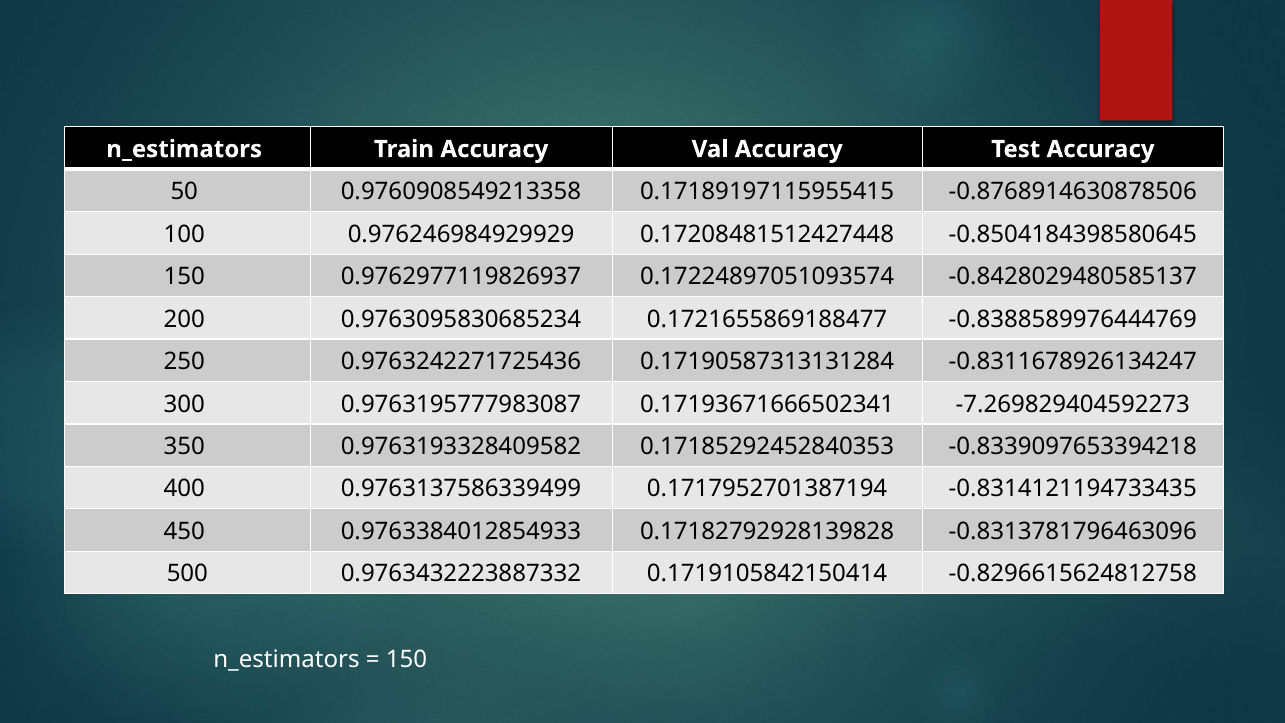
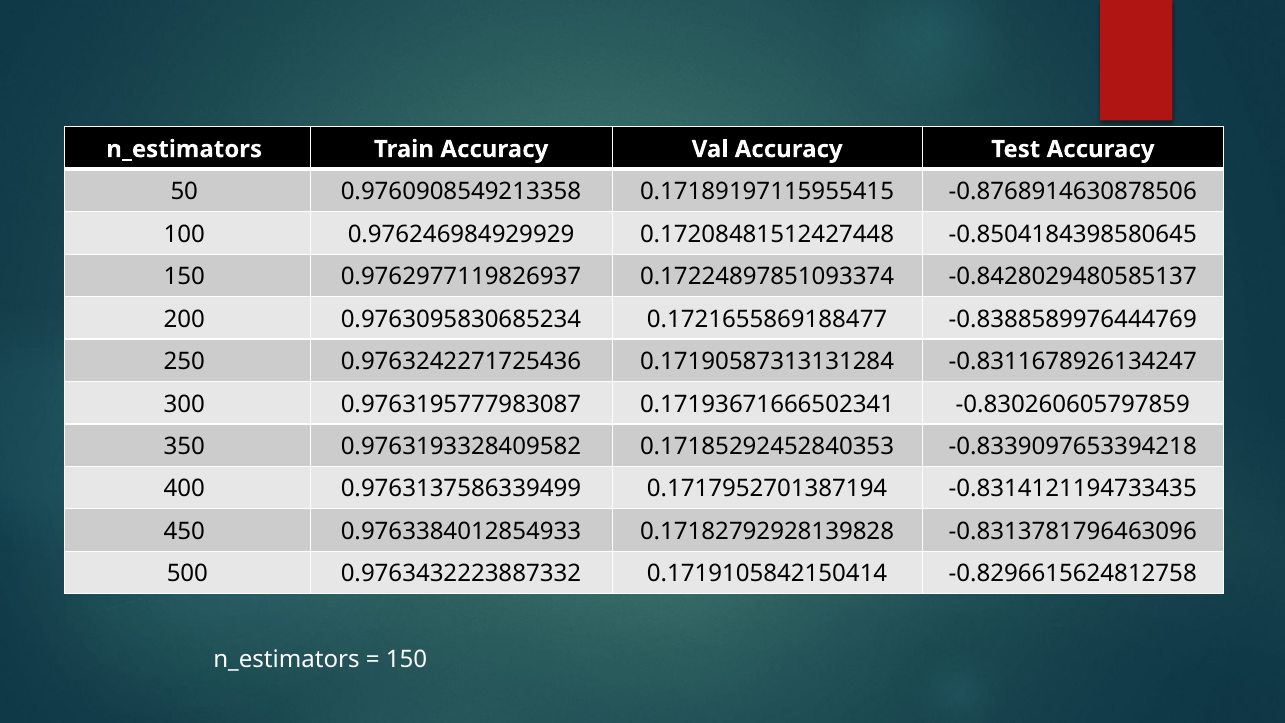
0.17224897051093574: 0.17224897051093574 -> 0.17224897851093374 (767, 277)
-7.269829404592273: -7.269829404592273 -> -0.830260605797859 (1073, 404)
